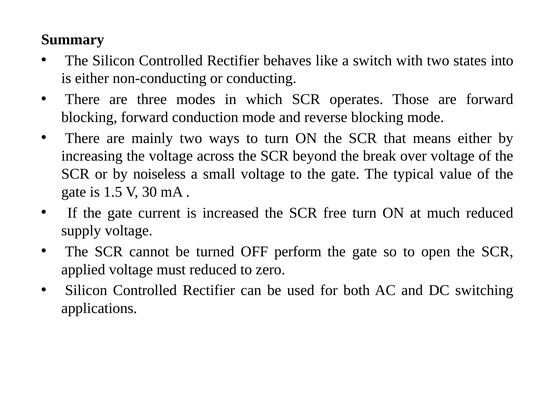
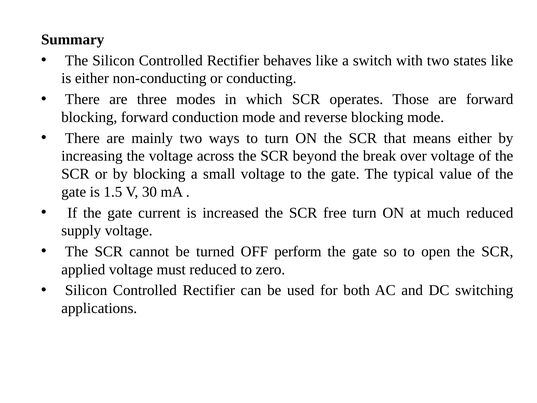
states into: into -> like (502, 60)
by noiseless: noiseless -> blocking (159, 174)
